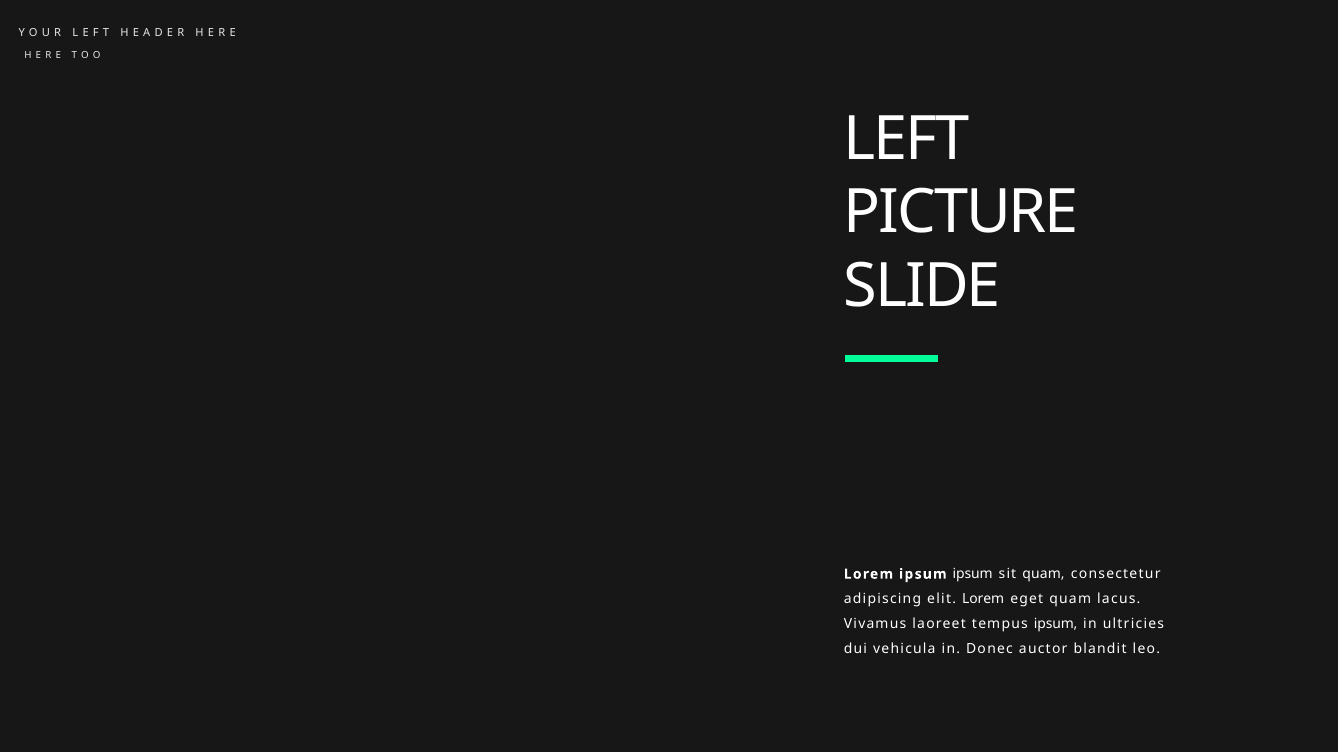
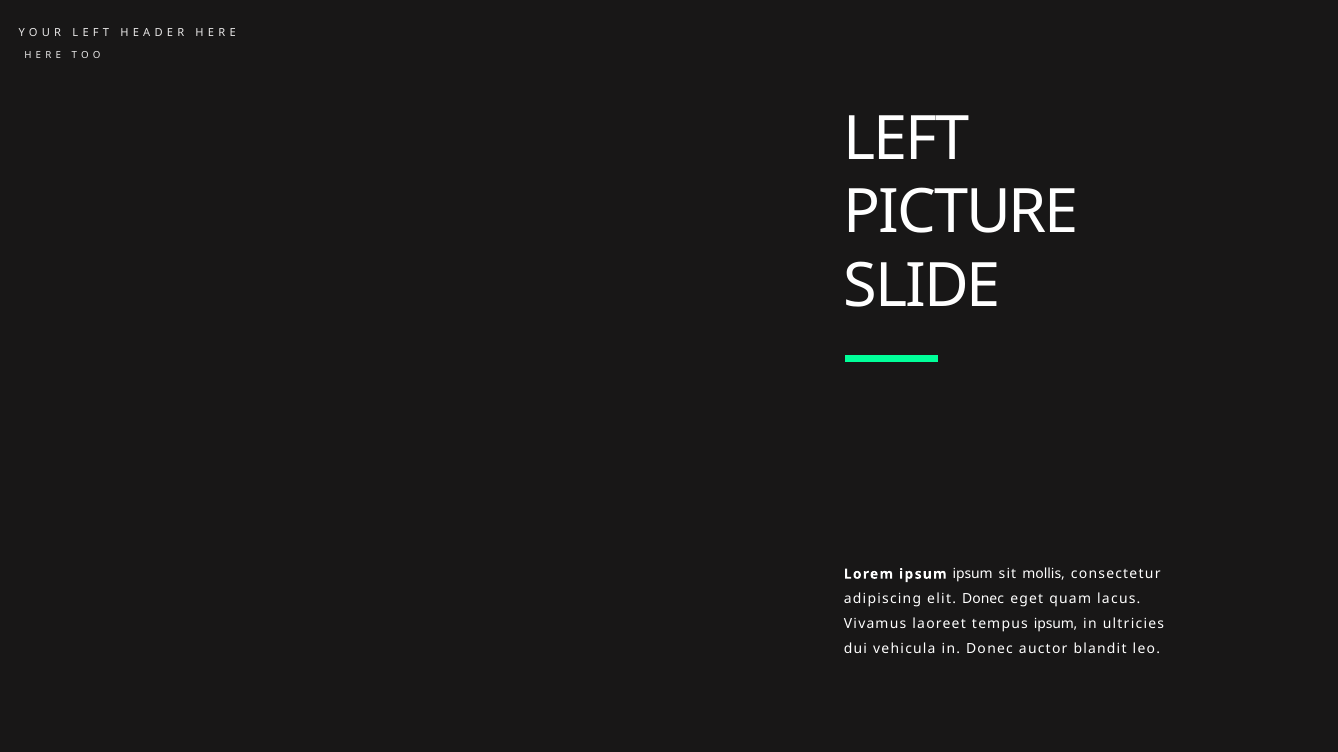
sit quam: quam -> mollis (1044, 575)
elit Lorem: Lorem -> Donec (983, 600)
